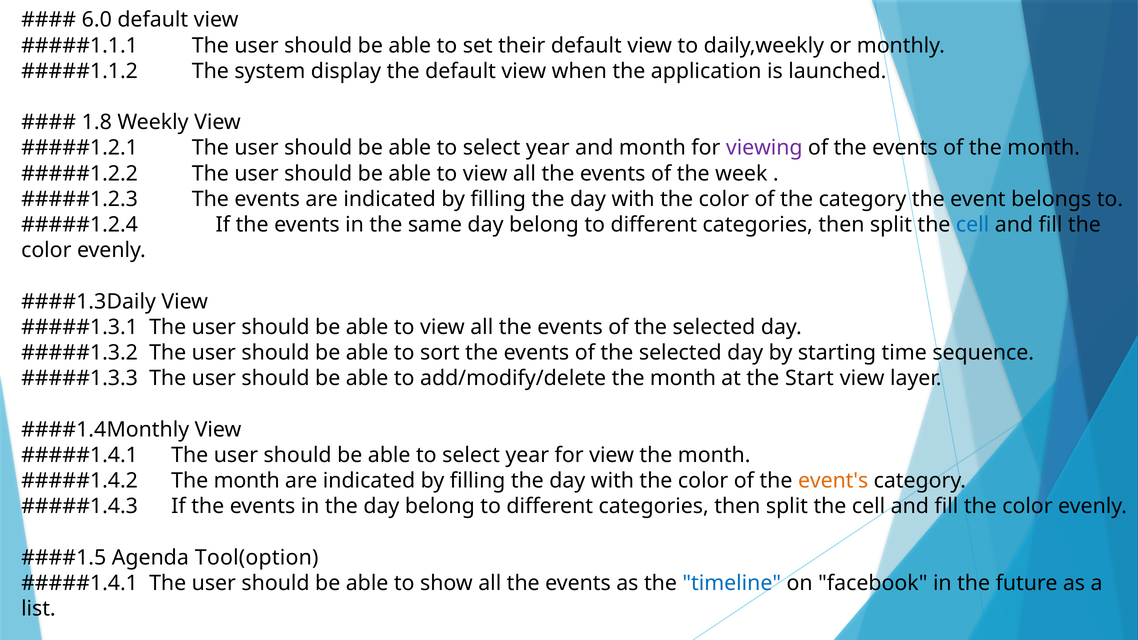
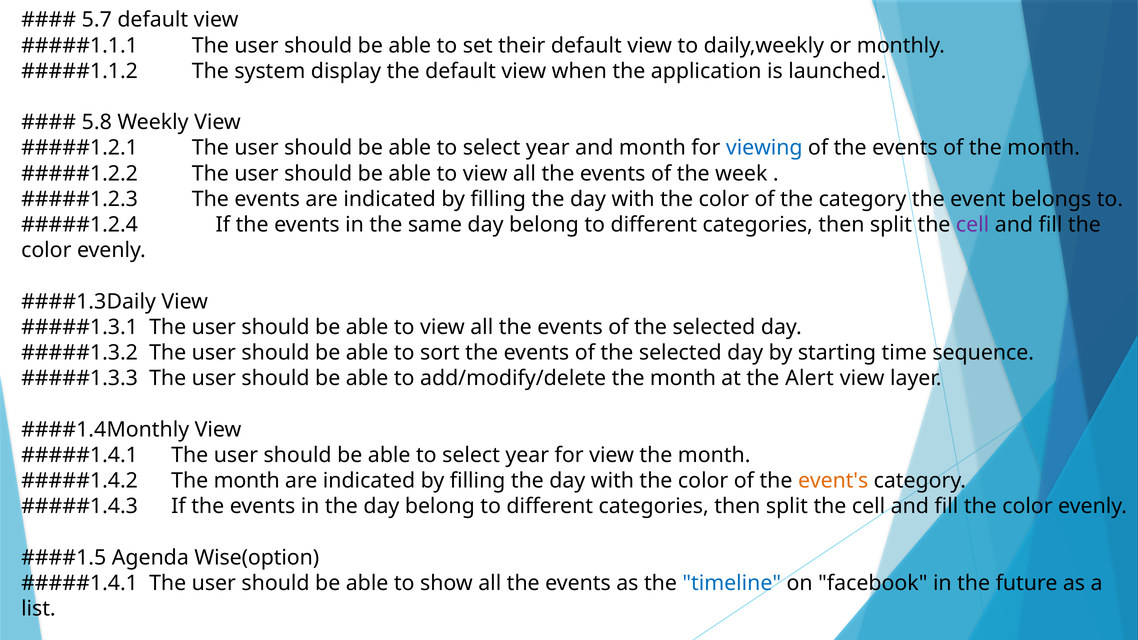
6.0: 6.0 -> 5.7 (97, 20)
1.8: 1.8 -> 5.8 (97, 122)
viewing colour: purple -> blue (764, 148)
cell colour: blue -> purple (973, 225)
Start: Start -> Alert (809, 378)
Tool(option: Tool(option -> Wise(option (257, 558)
